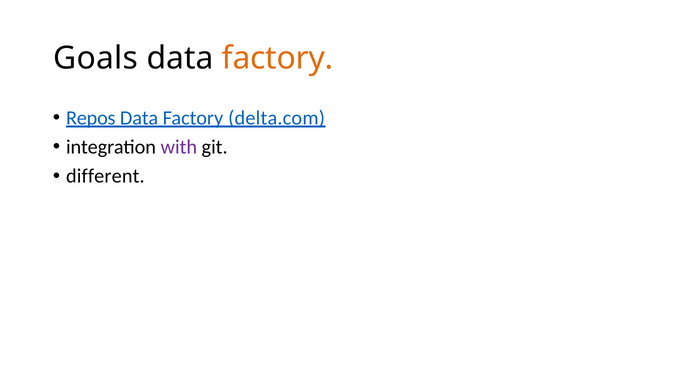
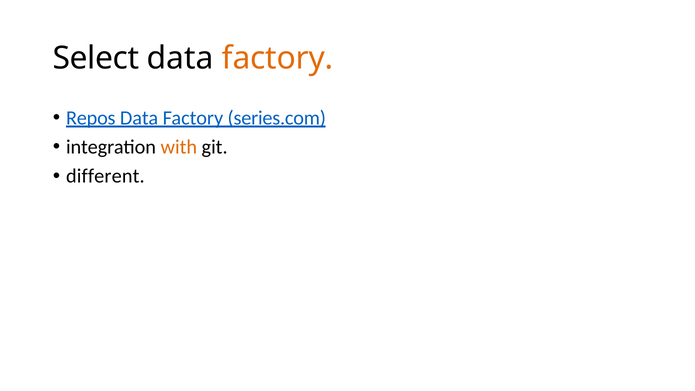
Goals: Goals -> Select (96, 58)
delta.com: delta.com -> series.com (277, 118)
with colour: purple -> orange (179, 147)
